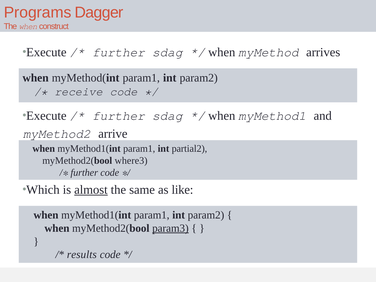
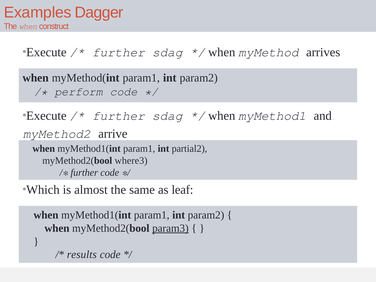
Programs: Programs -> Examples (38, 12)
receive: receive -> perform (79, 92)
almost underline: present -> none (91, 190)
like: like -> leaf (182, 190)
